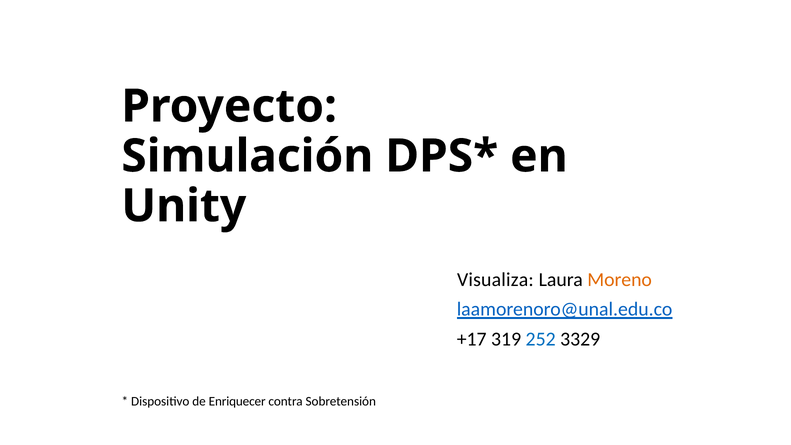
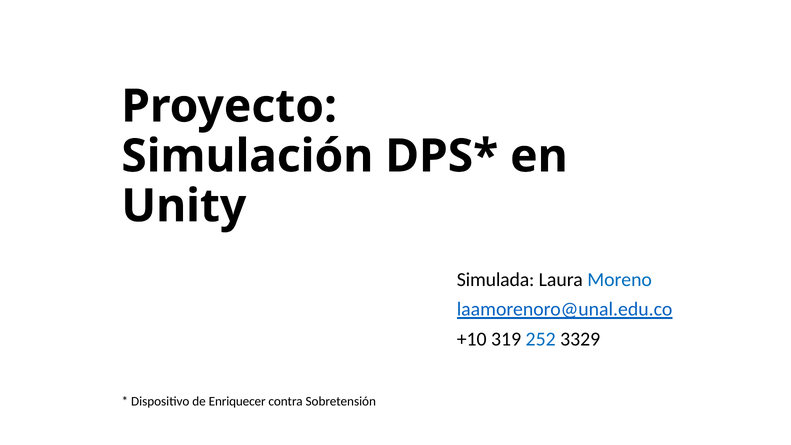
Visualiza: Visualiza -> Simulada (496, 280)
Moreno colour: orange -> blue (620, 280)
+17: +17 -> +10 (472, 339)
